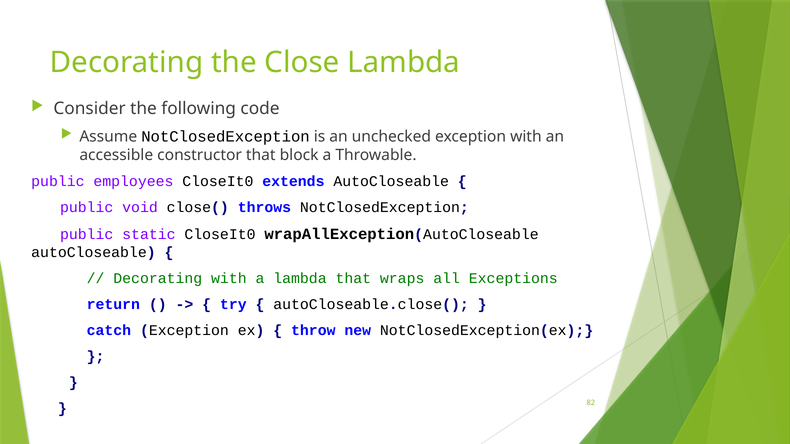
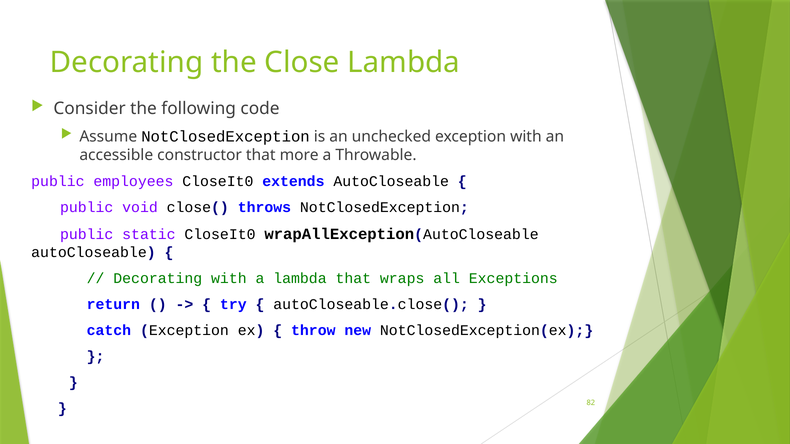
block: block -> more (299, 155)
